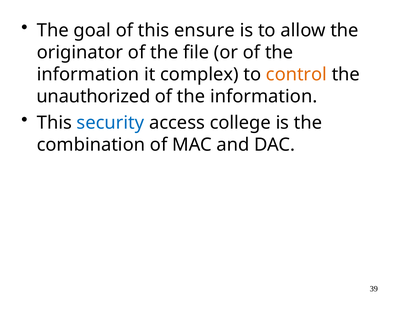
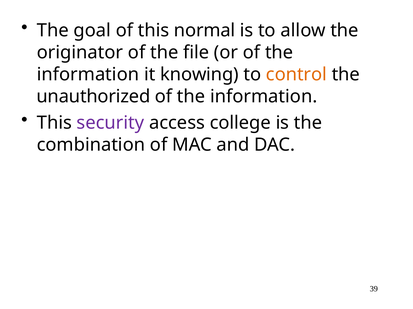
ensure: ensure -> normal (205, 31)
complex: complex -> knowing (199, 75)
security colour: blue -> purple (110, 123)
